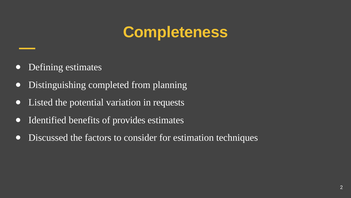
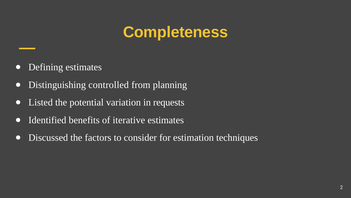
completed: completed -> controlled (109, 85)
provides: provides -> iterative (129, 120)
